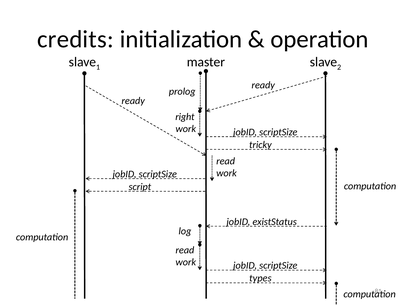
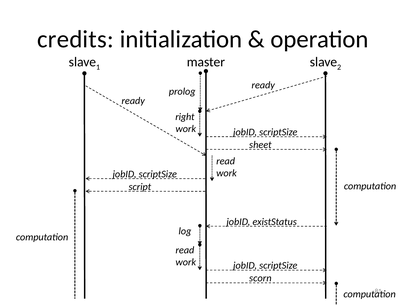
tricky: tricky -> sheet (260, 145)
types: types -> scorn (260, 278)
